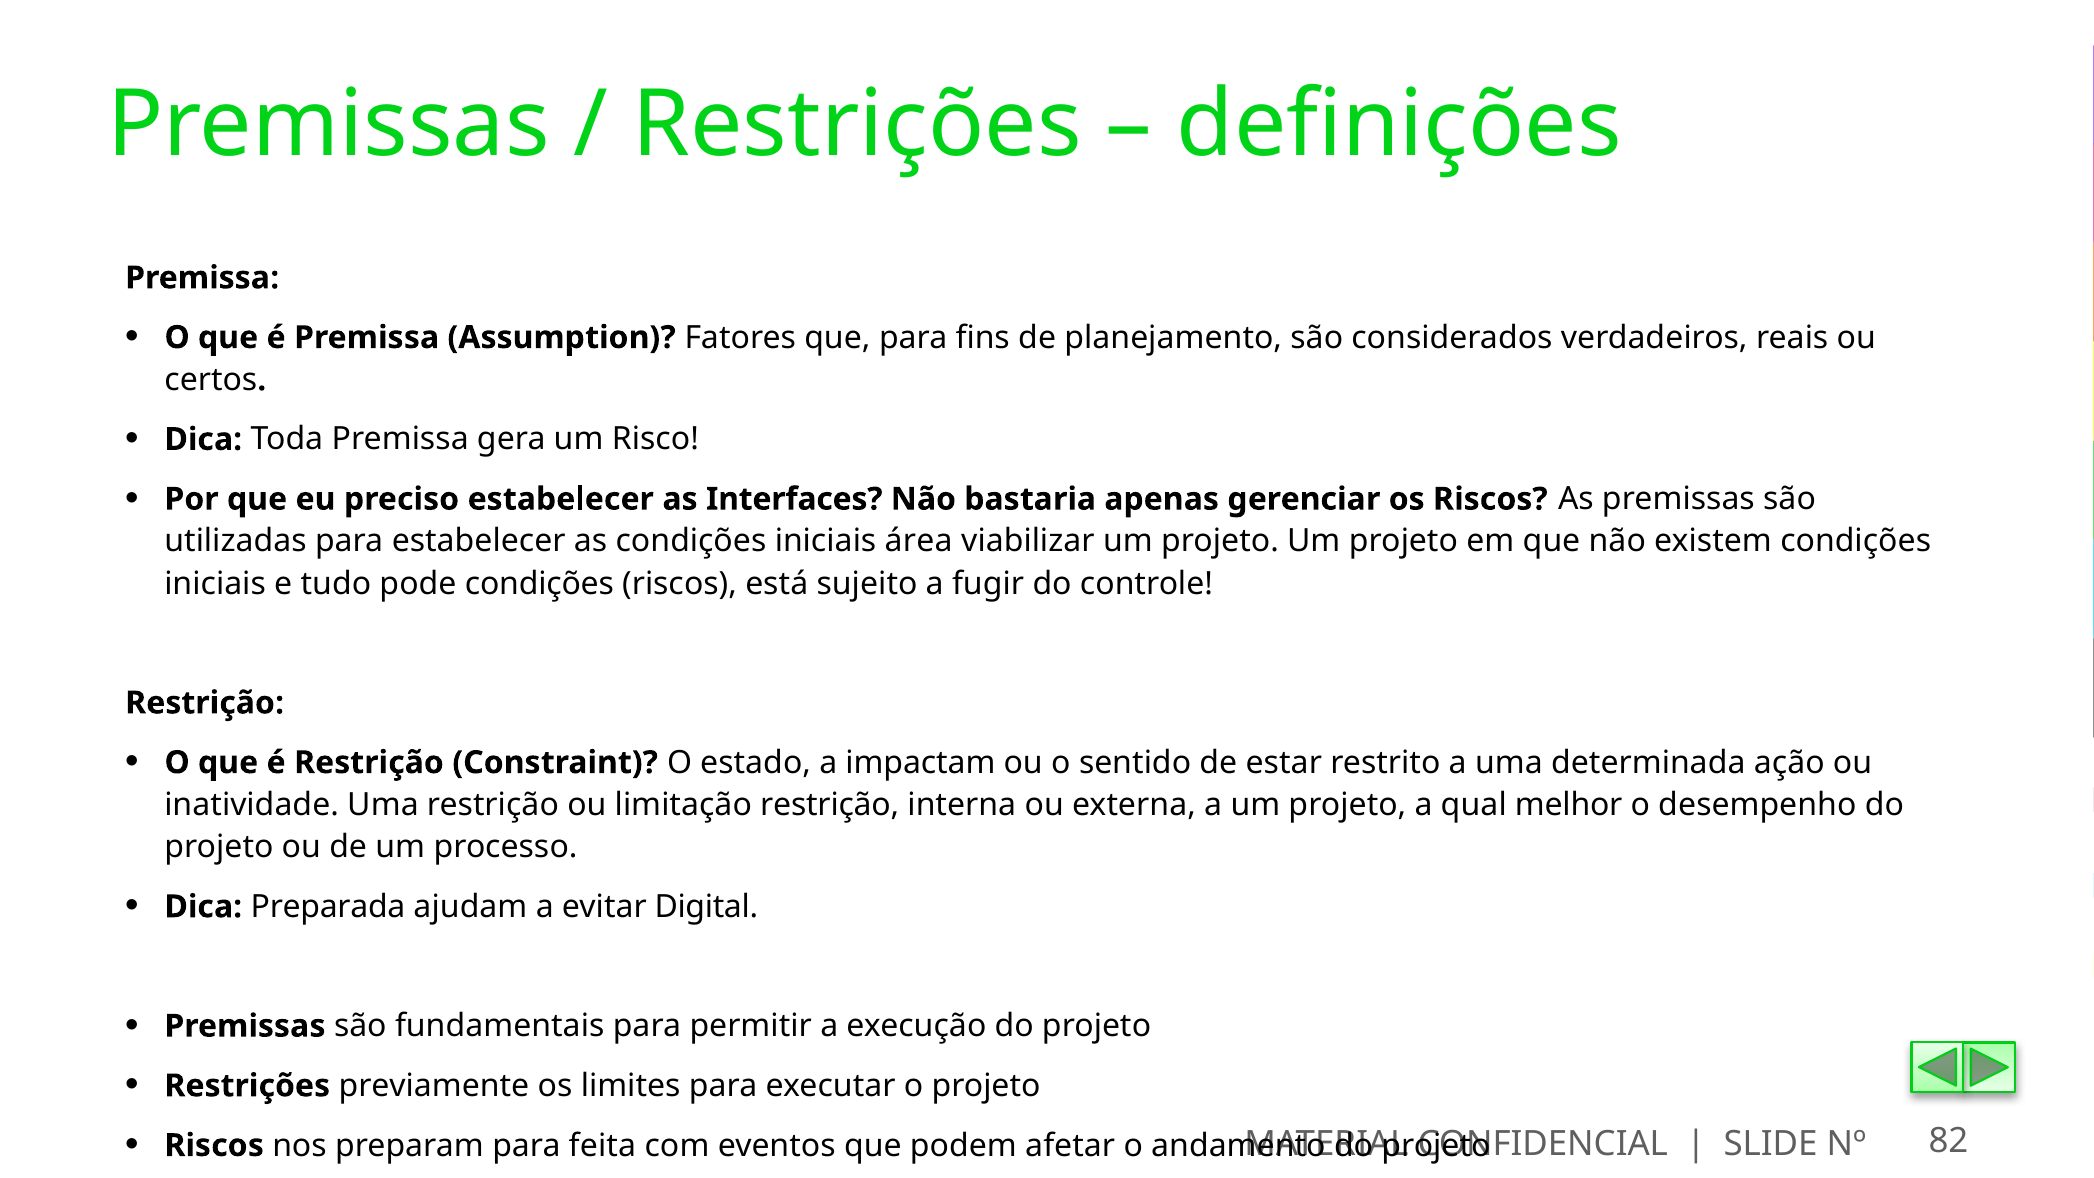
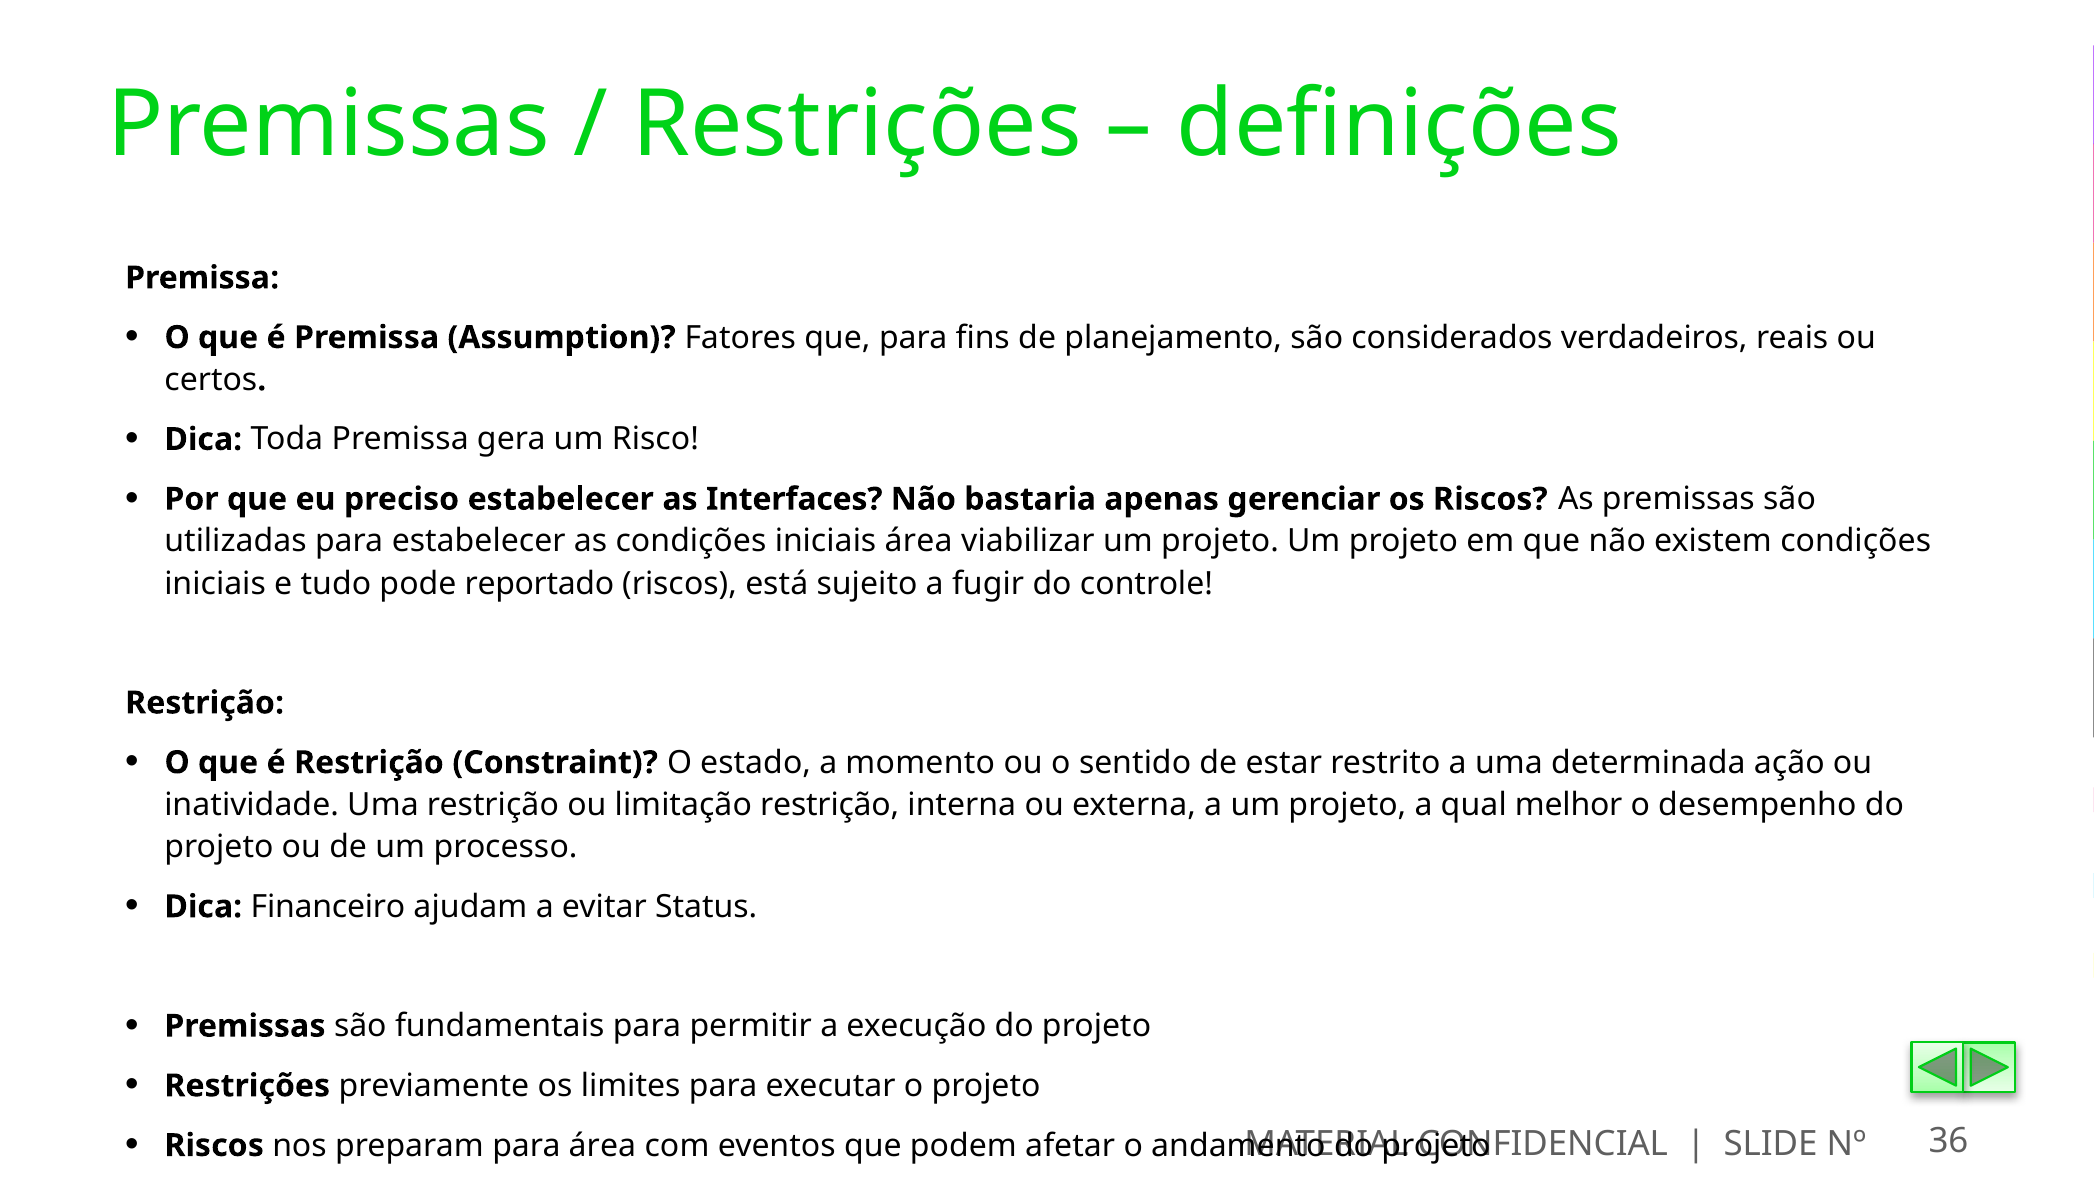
pode condições: condições -> reportado (539, 584)
impactam: impactam -> momento (920, 763)
Preparada: Preparada -> Financeiro (328, 907)
Digital: Digital -> Status (706, 907)
para feita: feita -> área (602, 1145)
82: 82 -> 36 (1948, 1141)
